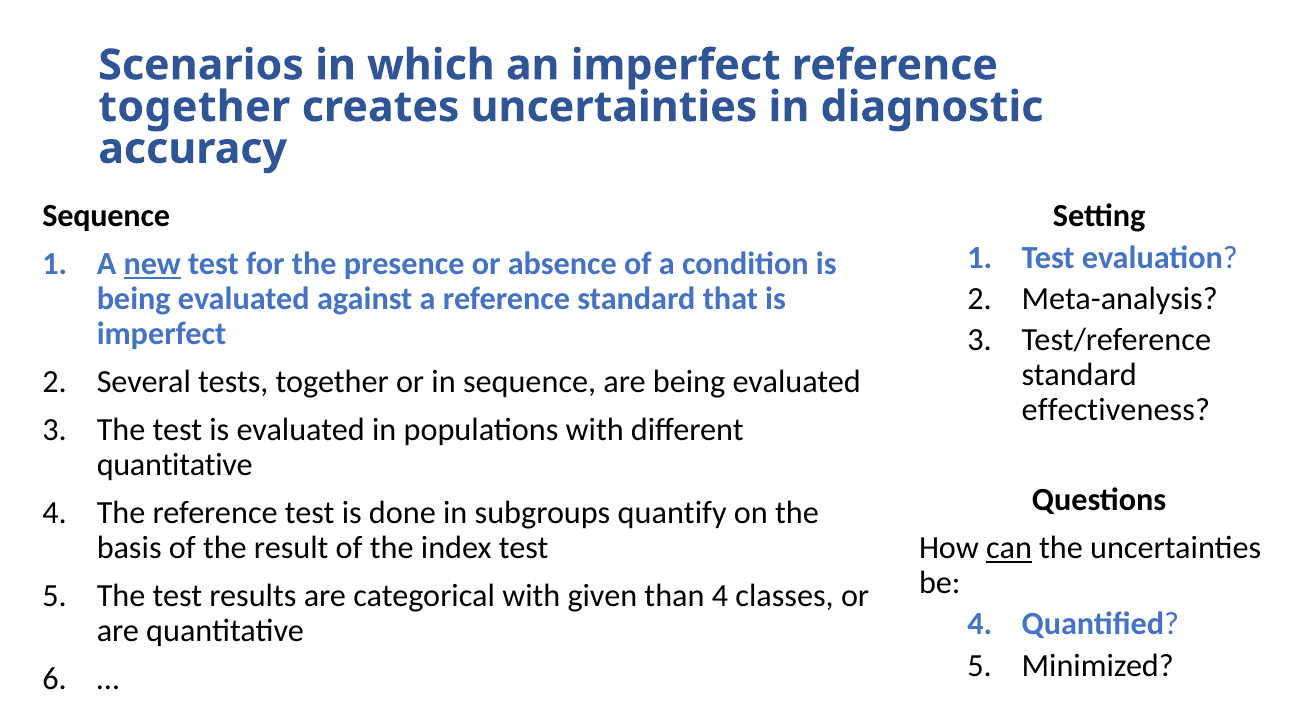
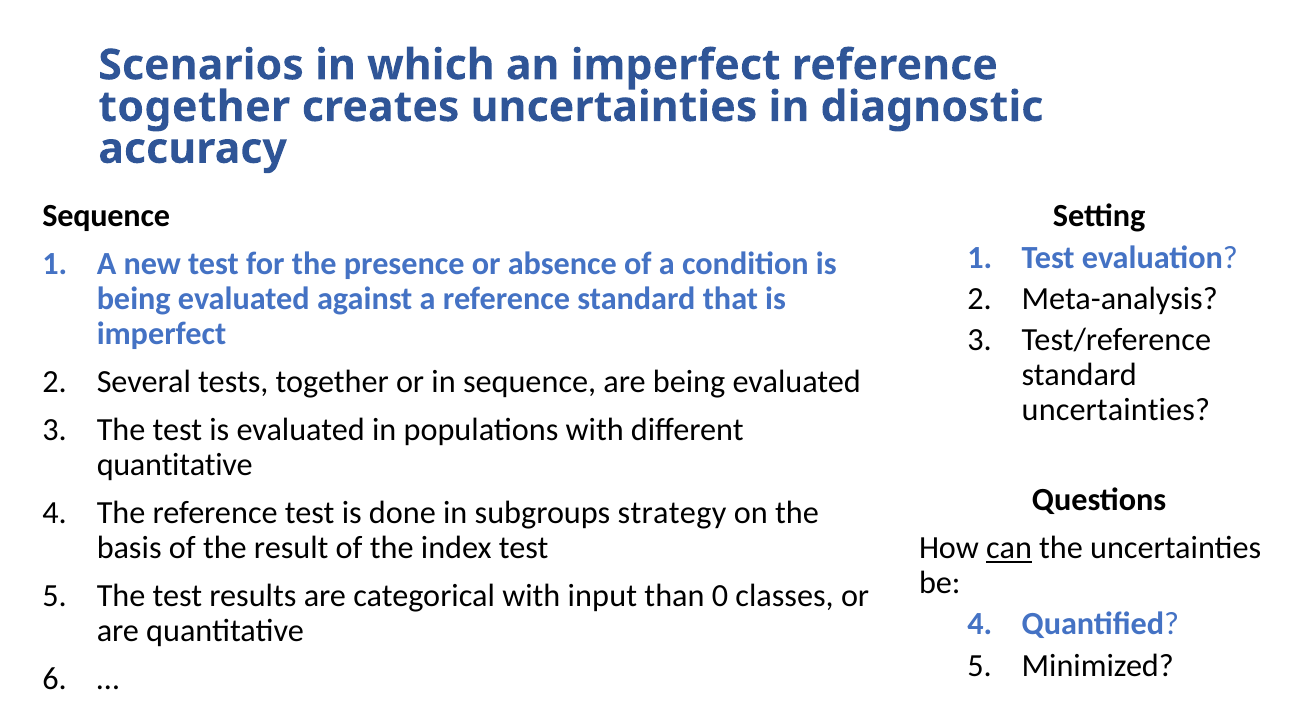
new underline: present -> none (152, 264)
effectiveness: effectiveness -> uncertainties (1116, 410)
quantify: quantify -> strategy (672, 513)
given: given -> input (602, 596)
than 4: 4 -> 0 (720, 596)
